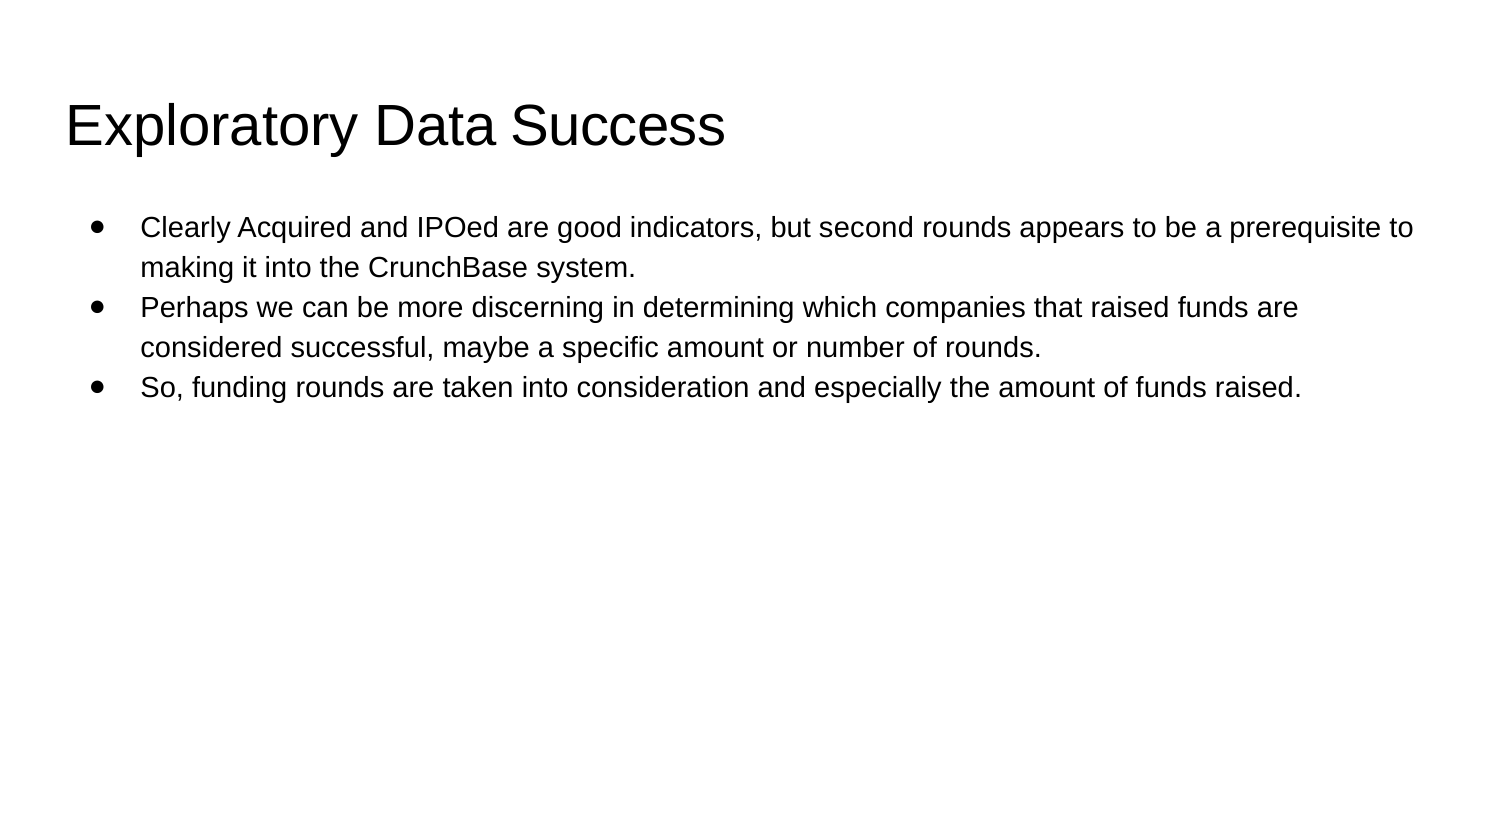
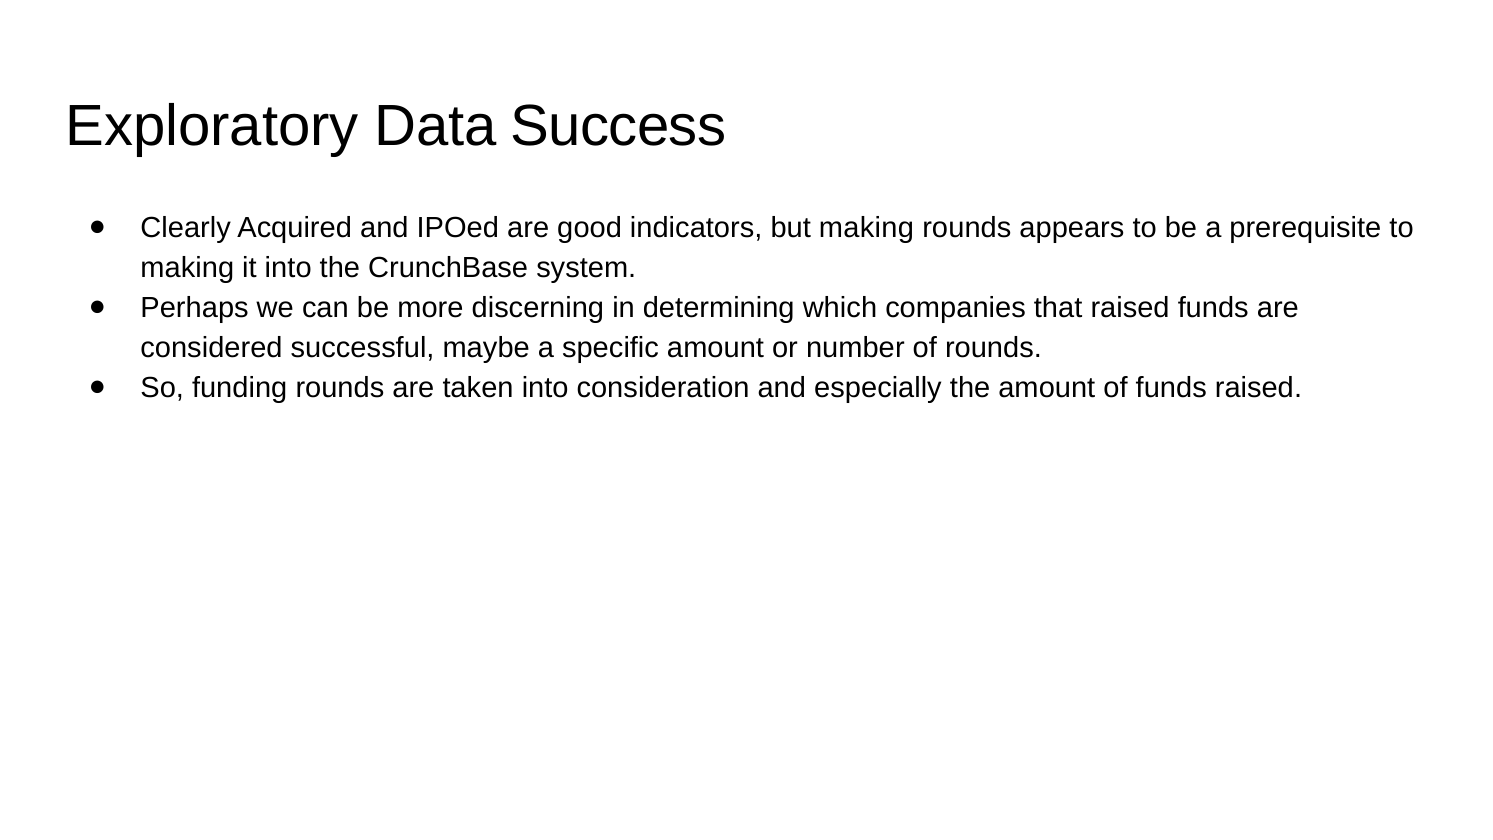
but second: second -> making (867, 228)
